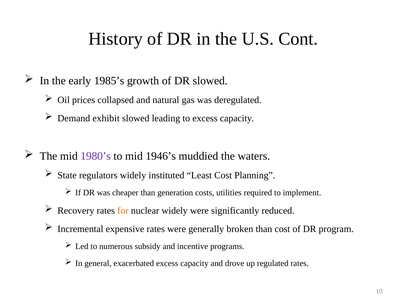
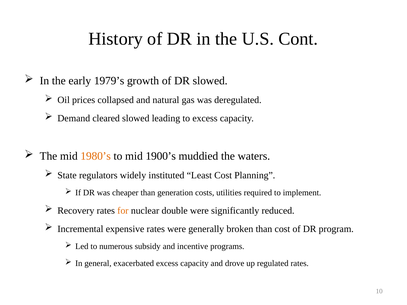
1985’s: 1985’s -> 1979’s (109, 81)
exhibit: exhibit -> cleared (106, 118)
1980’s colour: purple -> orange (96, 156)
1946’s: 1946’s -> 1900’s (161, 156)
nuclear widely: widely -> double (175, 211)
